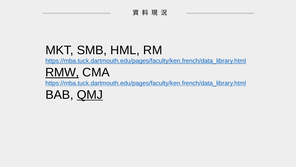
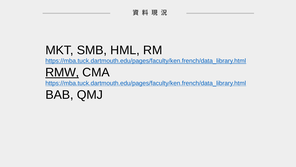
QMJ underline: present -> none (90, 94)
